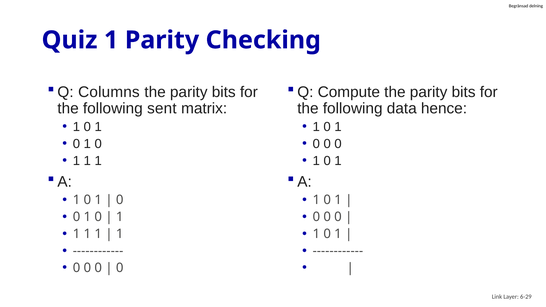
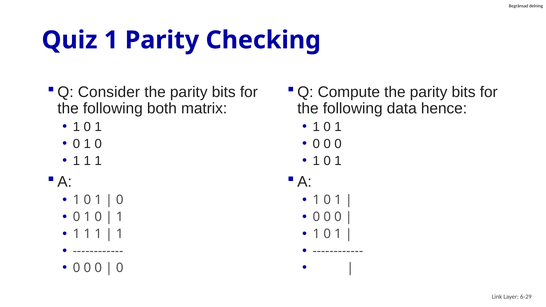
Columns: Columns -> Consider (109, 92)
sent: sent -> both (162, 109)
